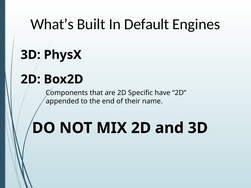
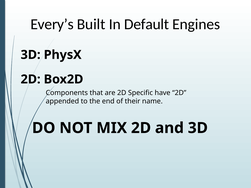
What’s: What’s -> Every’s (52, 24)
